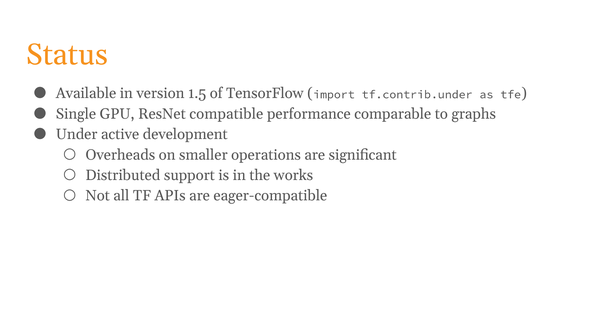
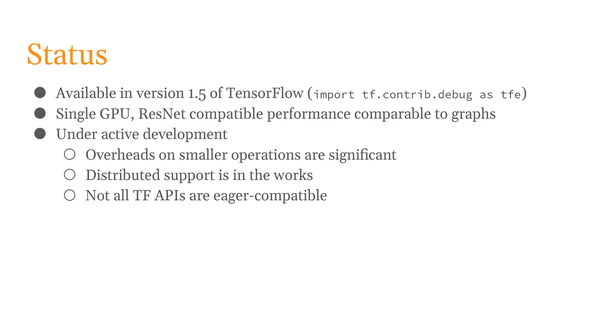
tf.contrib.under: tf.contrib.under -> tf.contrib.debug (417, 94)
